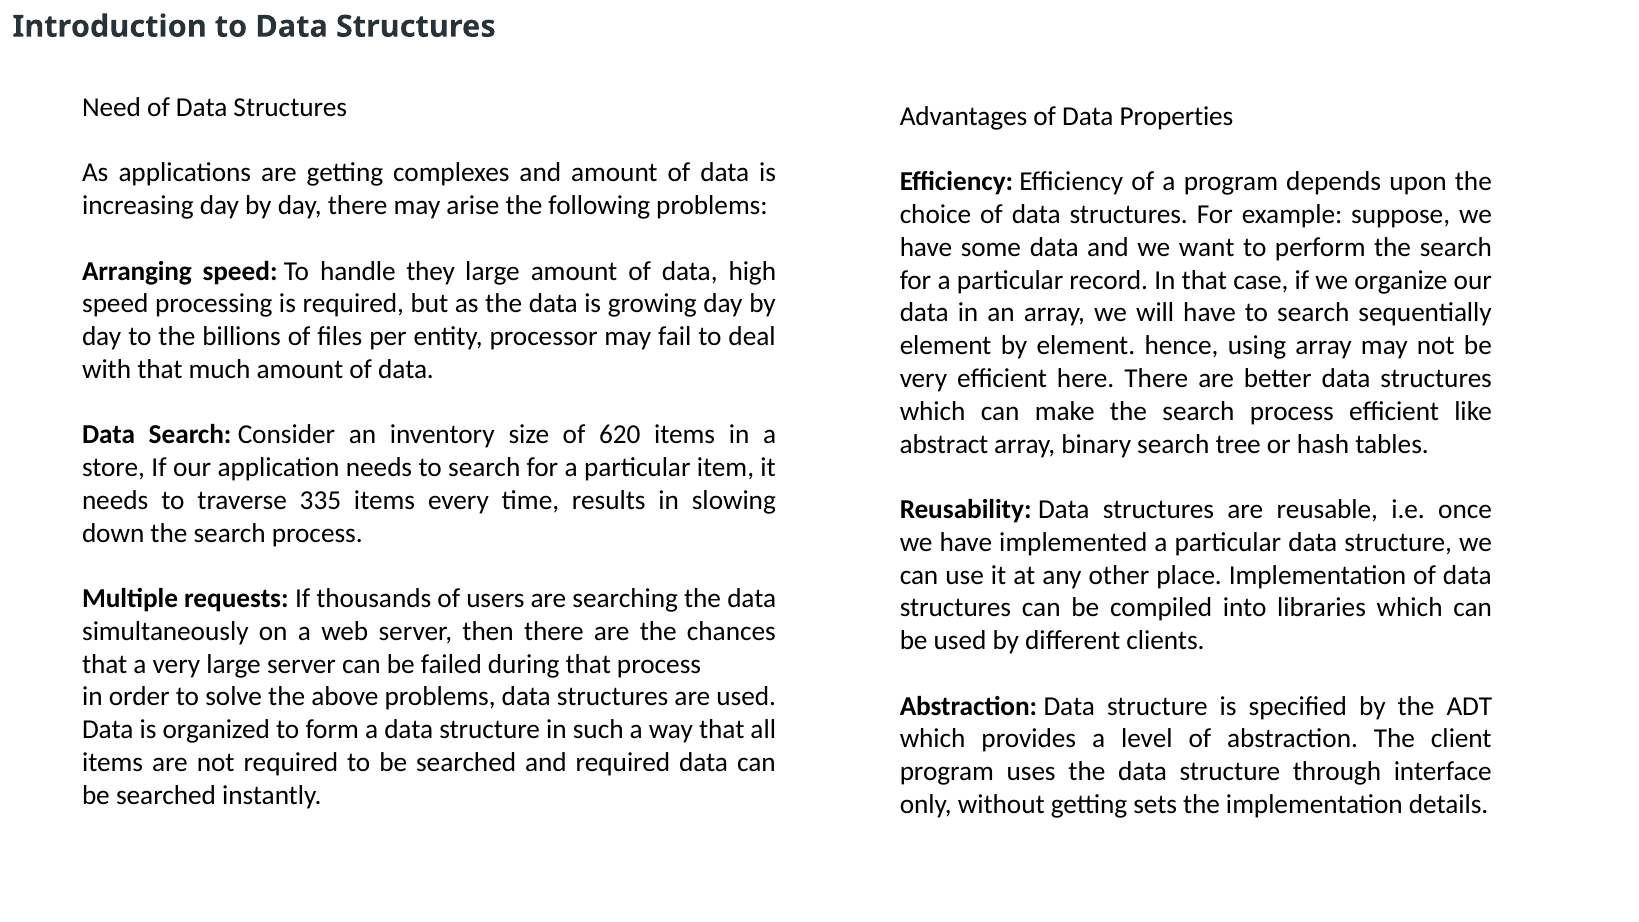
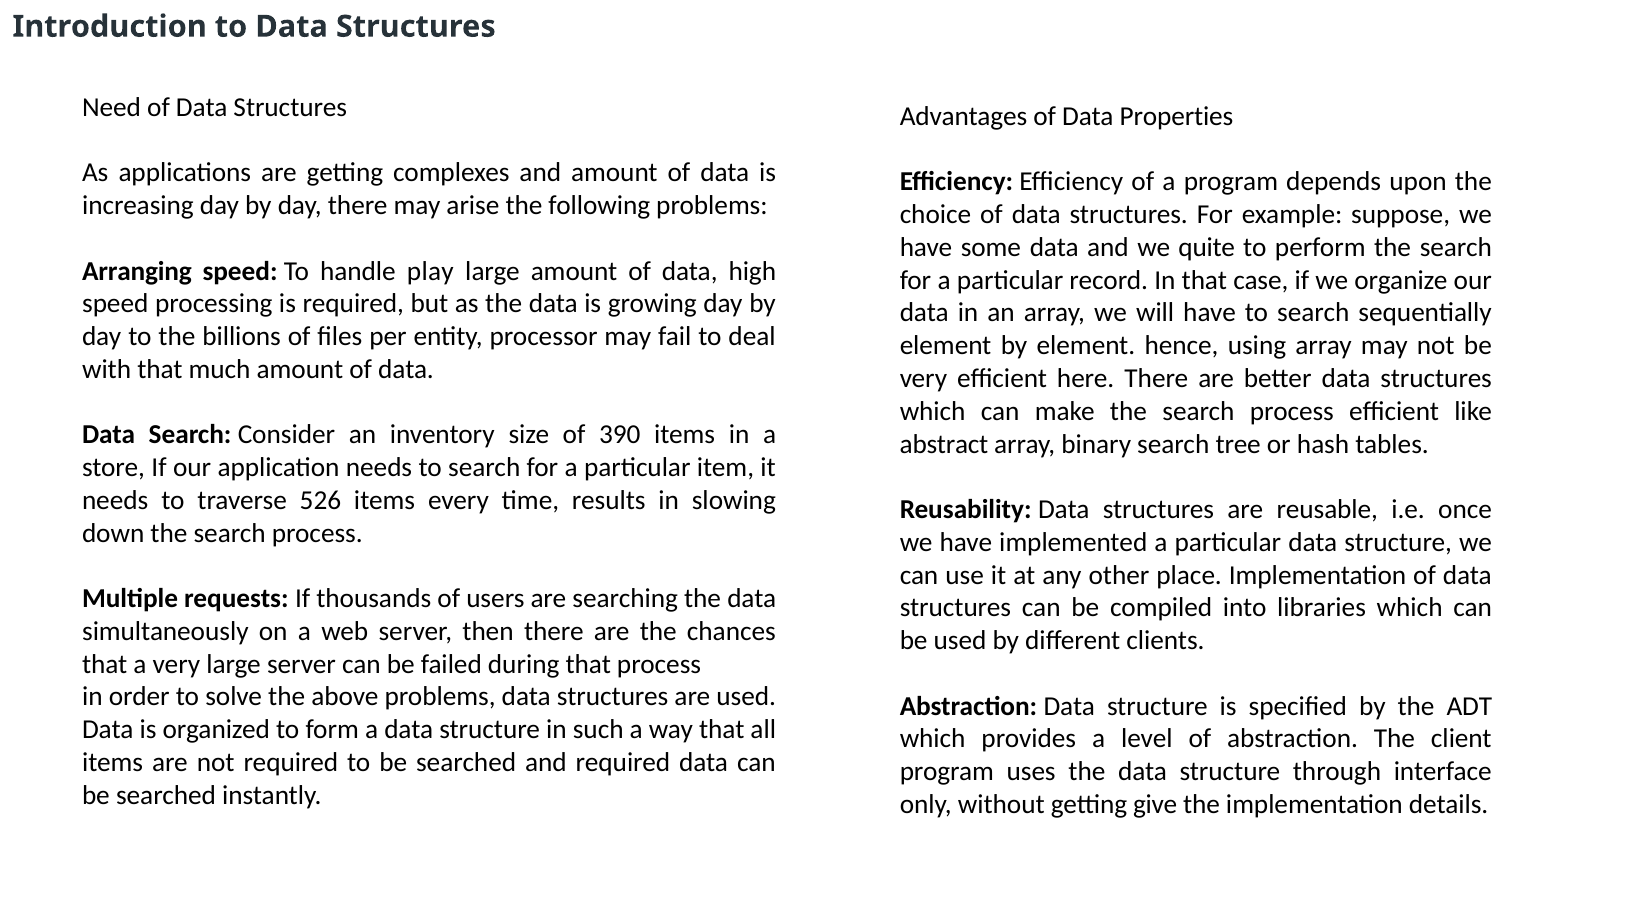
want: want -> quite (1207, 247)
they: they -> play (430, 271)
620: 620 -> 390 (620, 435)
335: 335 -> 526 (320, 500)
sets: sets -> give (1155, 804)
